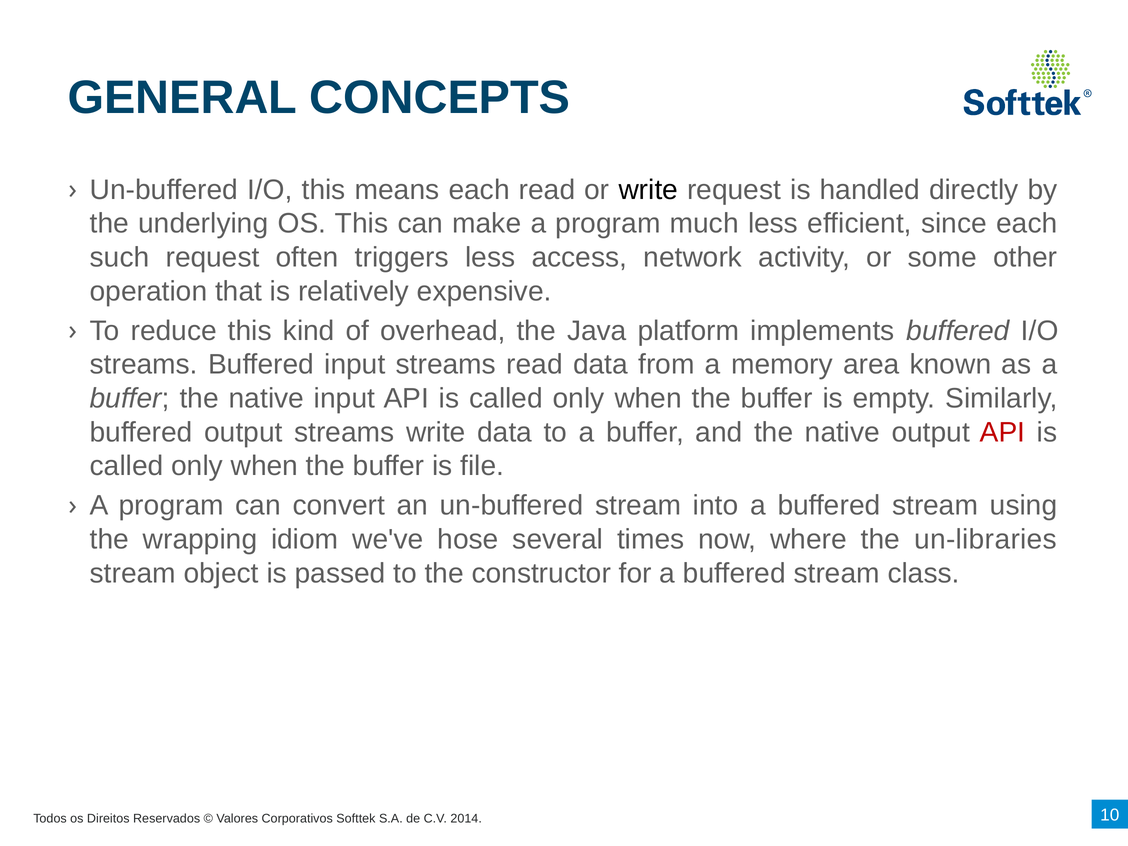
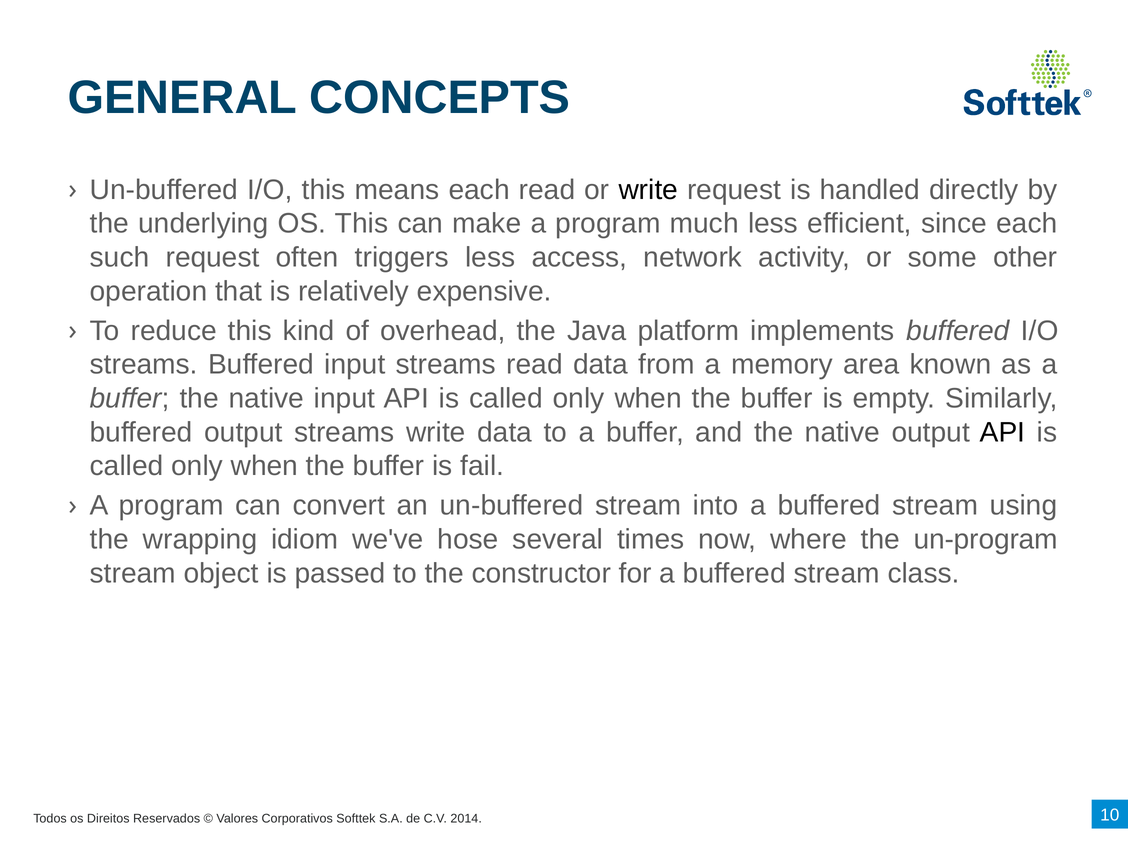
API colour: red -> black (1003, 432)
file: file -> fail (482, 466)
un-libraries: un-libraries -> un-program (986, 540)
